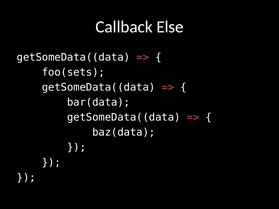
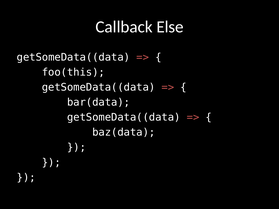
foo(sets: foo(sets -> foo(this (73, 72)
